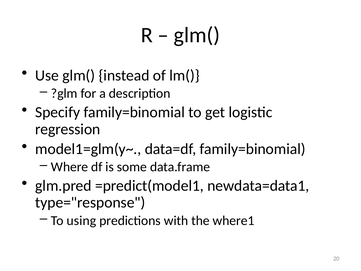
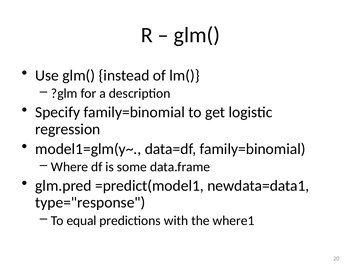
using: using -> equal (82, 220)
